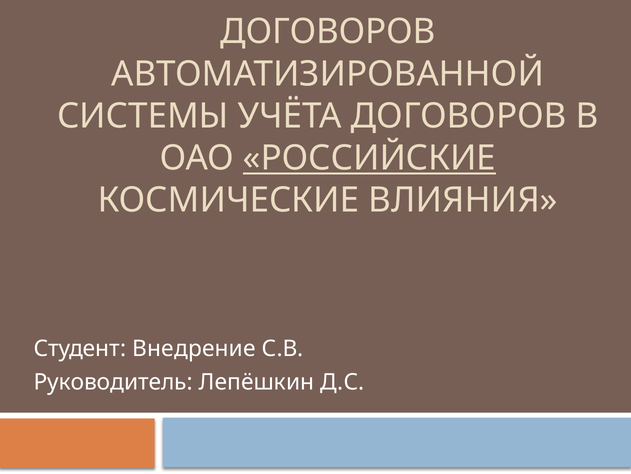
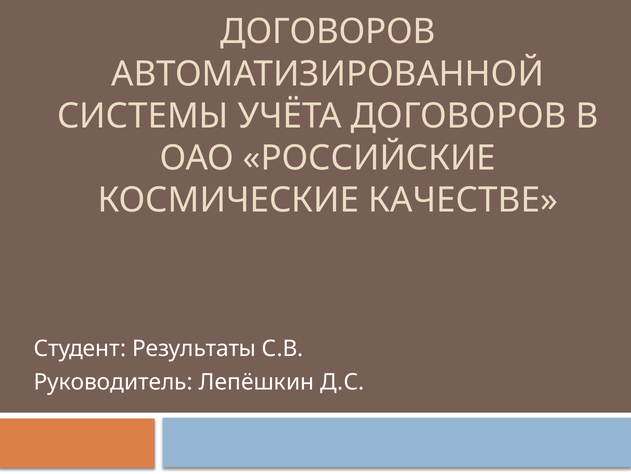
РОССИЙСКИЕ underline: present -> none (369, 158)
ВЛИЯНИЯ: ВЛИЯНИЯ -> КАЧЕСТВЕ (463, 200)
Внедрение: Внедрение -> Результаты (194, 348)
